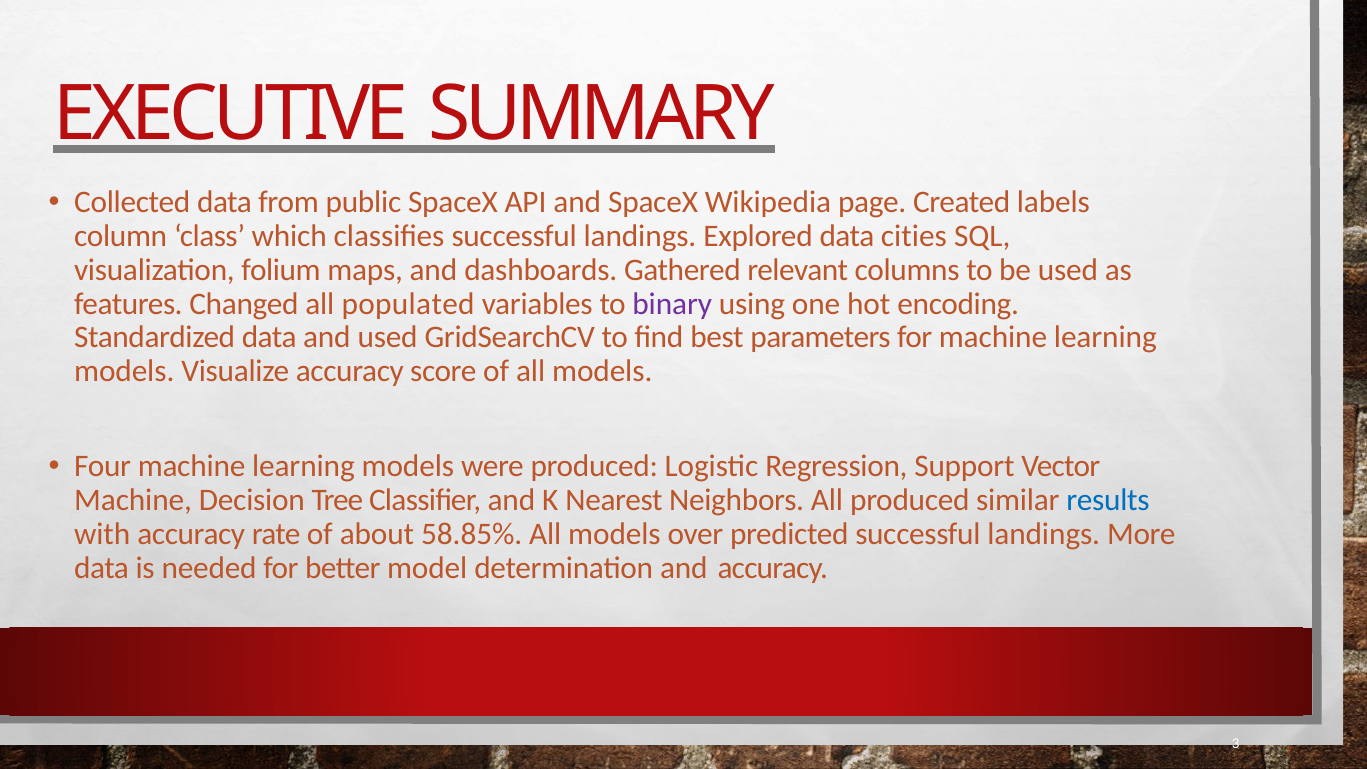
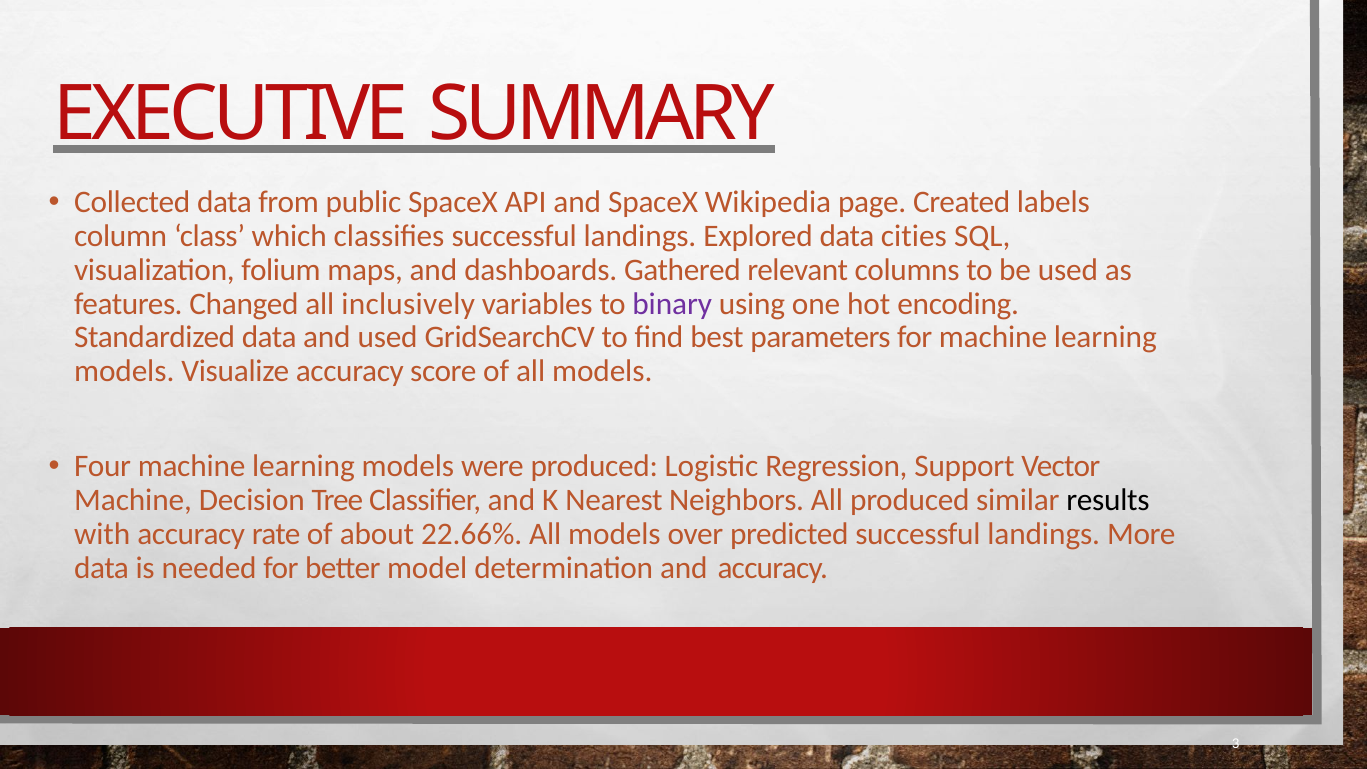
populated: populated -> inclusively (408, 304)
results colour: blue -> black (1108, 500)
58.85%: 58.85% -> 22.66% (472, 534)
